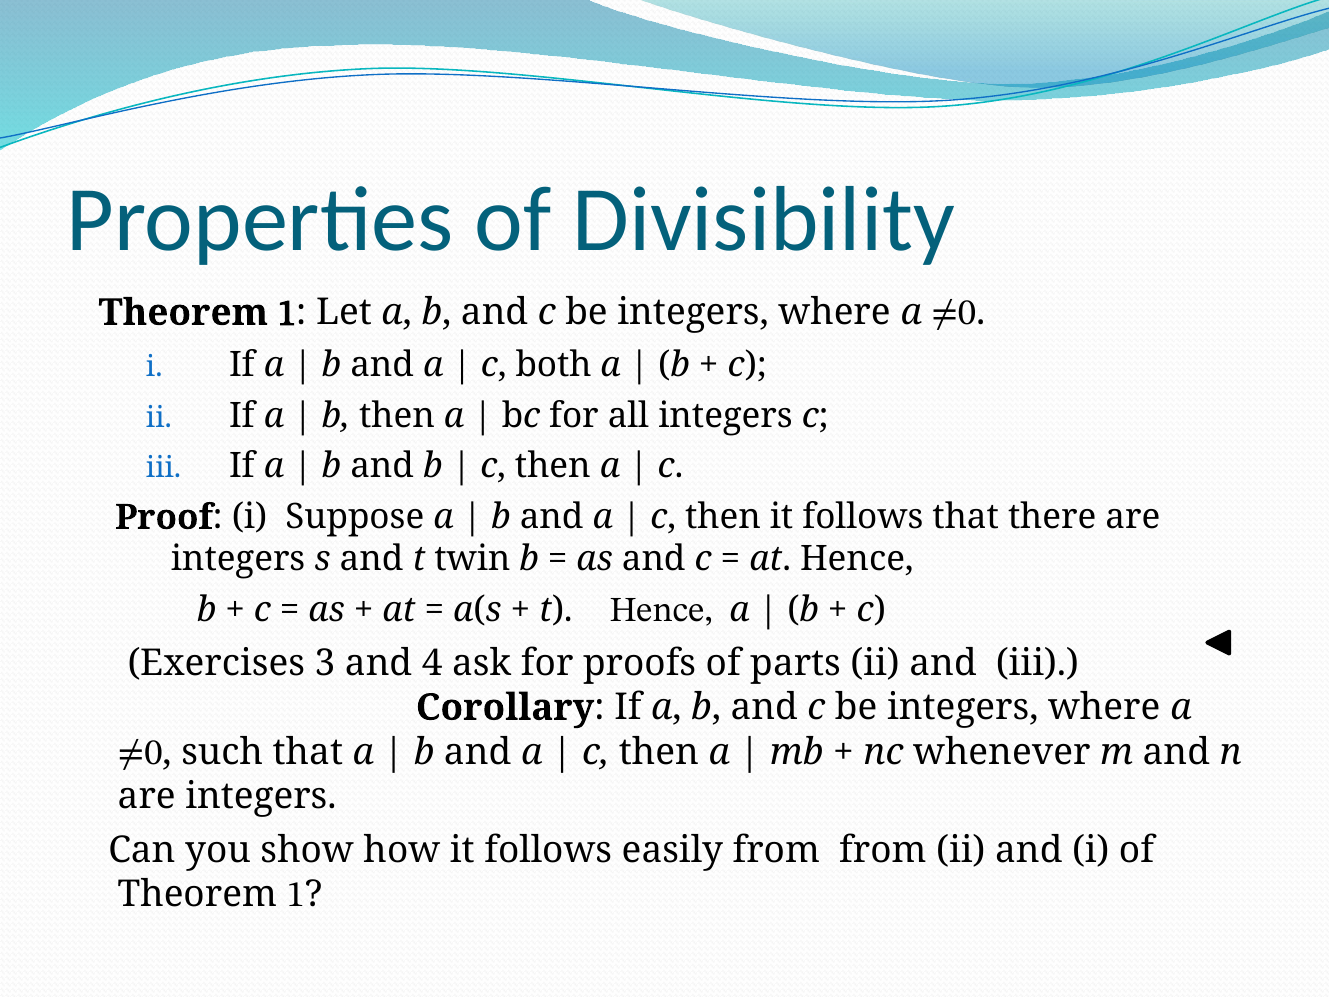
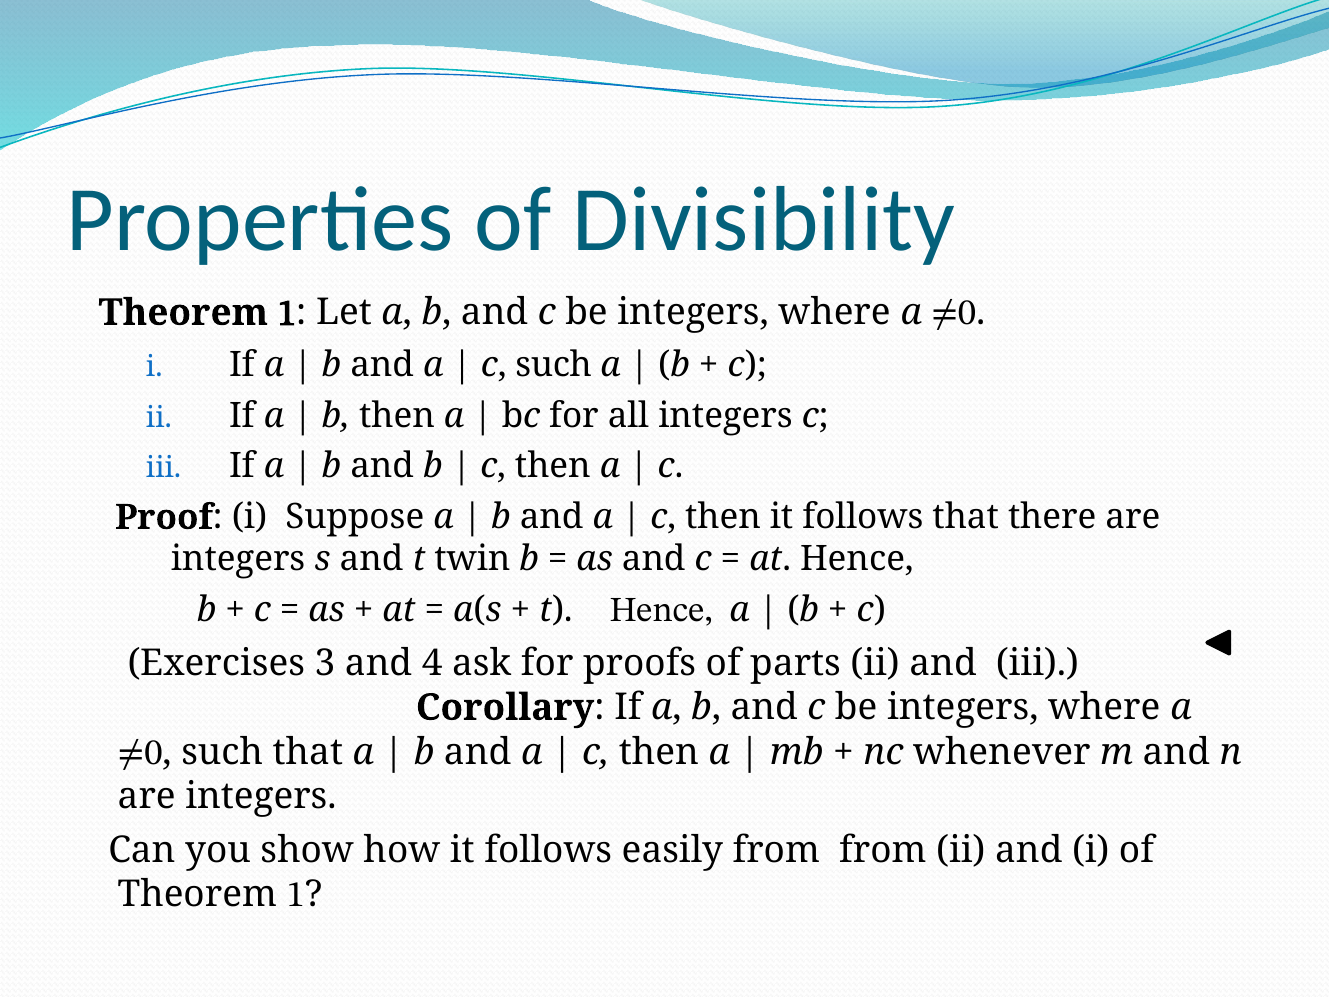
c both: both -> such (554, 364)
